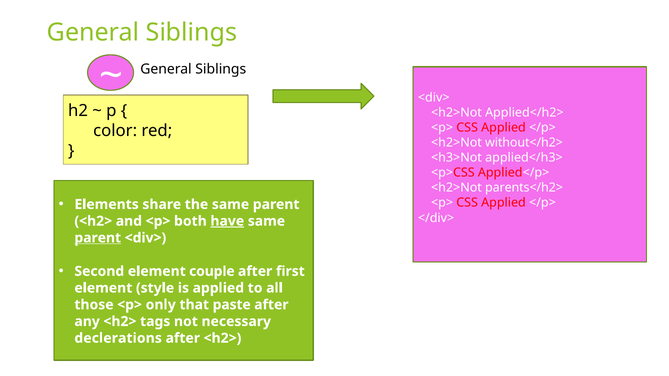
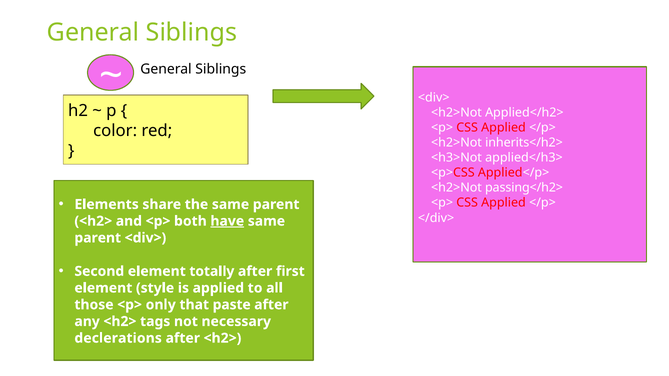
without</h2>: without</h2> -> inherits</h2> (524, 143)
parents</h2>: parents</h2> -> passing</h2> (524, 188)
parent underline: present -> none (98, 238)
couple: couple -> totally (212, 271)
